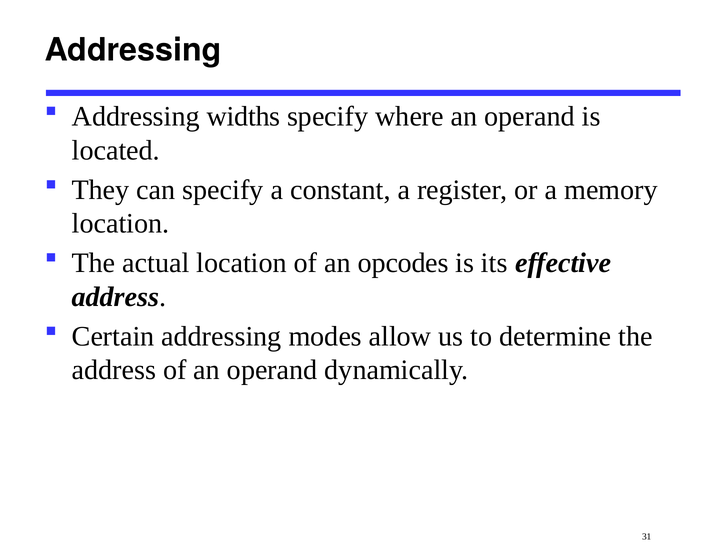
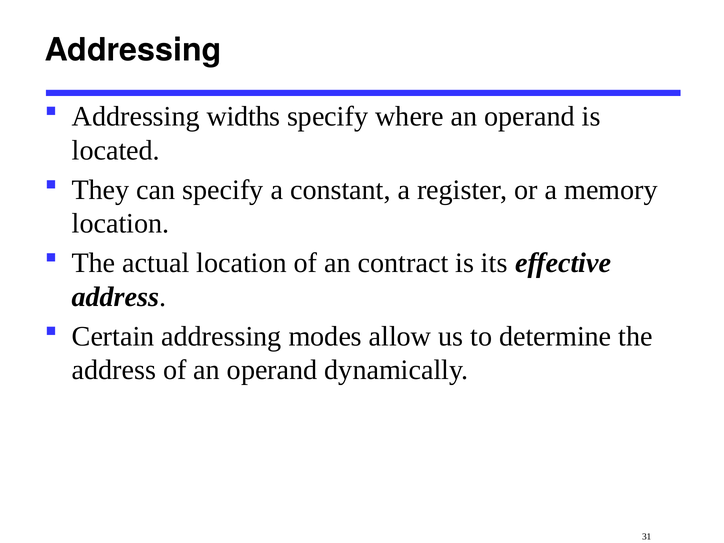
opcodes: opcodes -> contract (403, 263)
